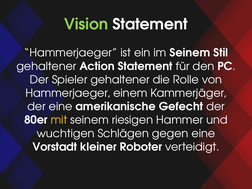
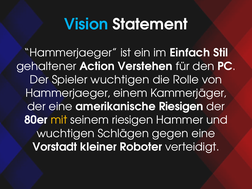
Vision colour: light green -> light blue (86, 24)
im Seinem: Seinem -> Einfach (190, 53)
Action Statement: Statement -> Verstehen (145, 66)
Spieler gehaltener: gehaltener -> wuchtigen (120, 80)
amerikanische Gefecht: Gefecht -> Riesigen (181, 107)
